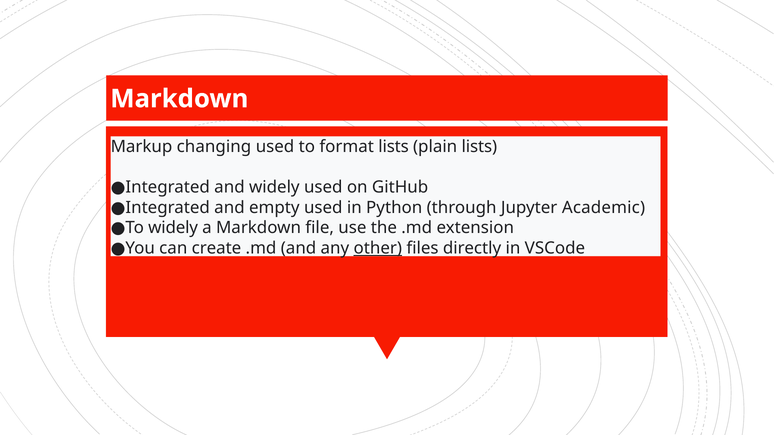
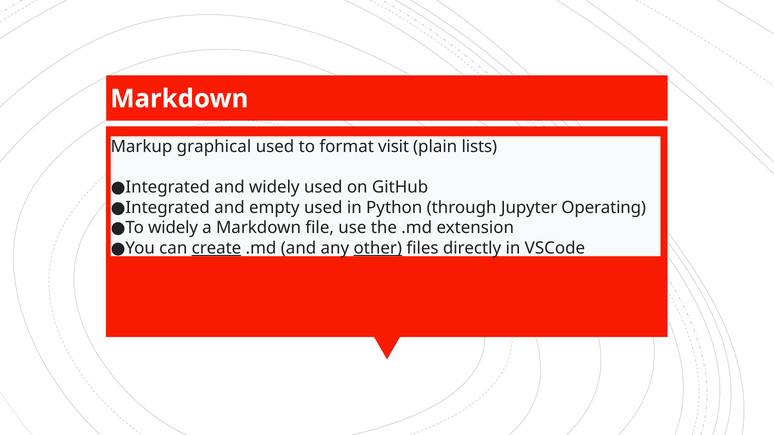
changing: changing -> graphical (214, 147)
format lists: lists -> visit (394, 147)
Academic: Academic -> Operating (604, 208)
create underline: none -> present (216, 248)
